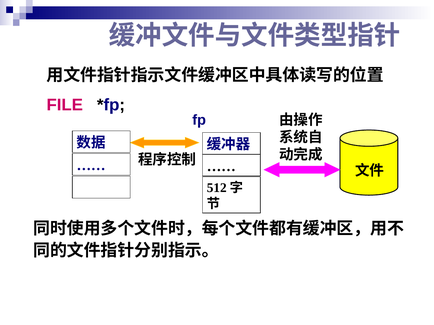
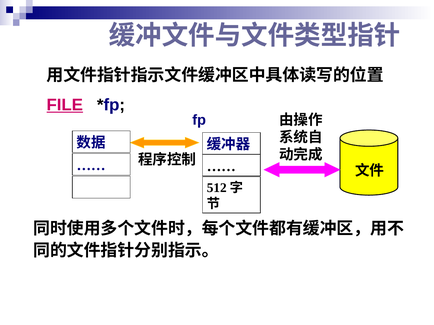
FILE underline: none -> present (65, 105)
